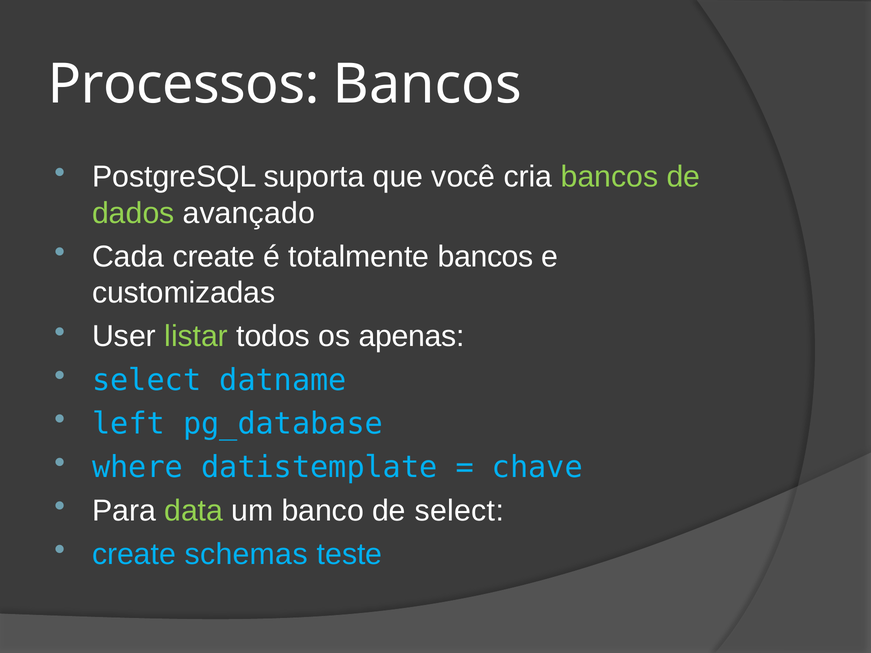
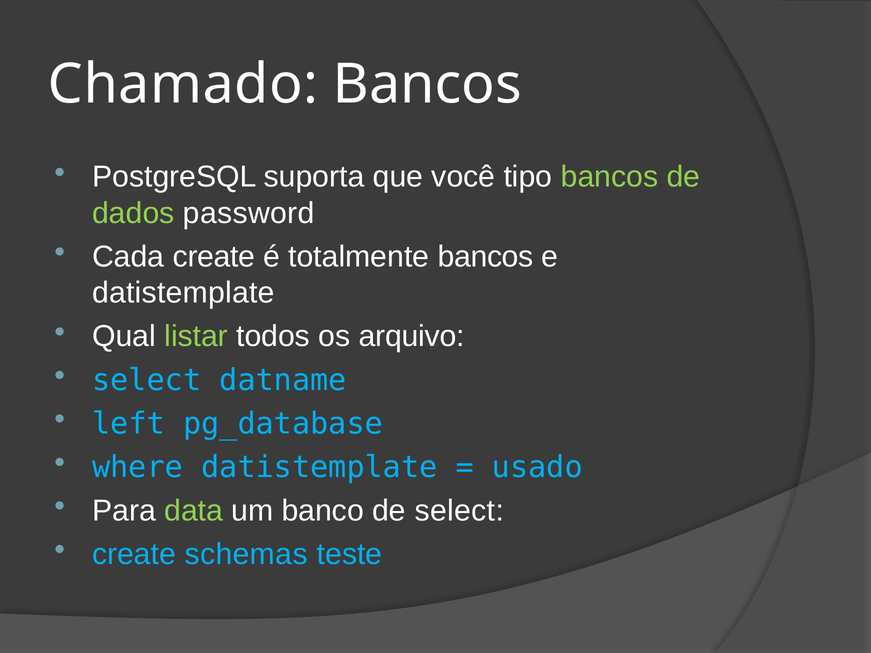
Processos: Processos -> Chamado (183, 84)
cria: cria -> tipo (528, 177)
avançado: avançado -> password (249, 213)
customizadas: customizadas -> datistemplate (183, 293)
User: User -> Qual (124, 337)
apenas: apenas -> arquivo (412, 337)
chave: chave -> usado (537, 467)
